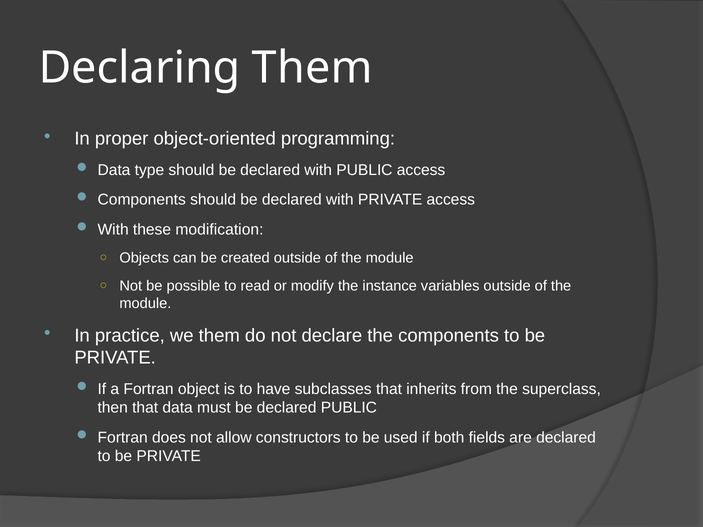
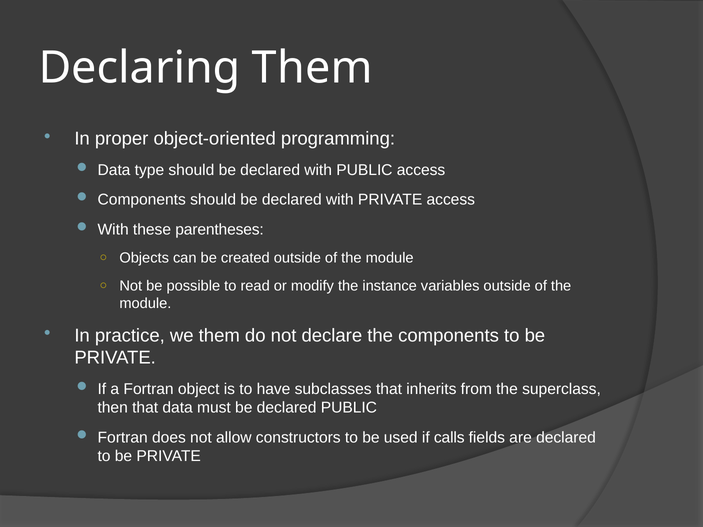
modification: modification -> parentheses (220, 229)
both: both -> calls (449, 438)
